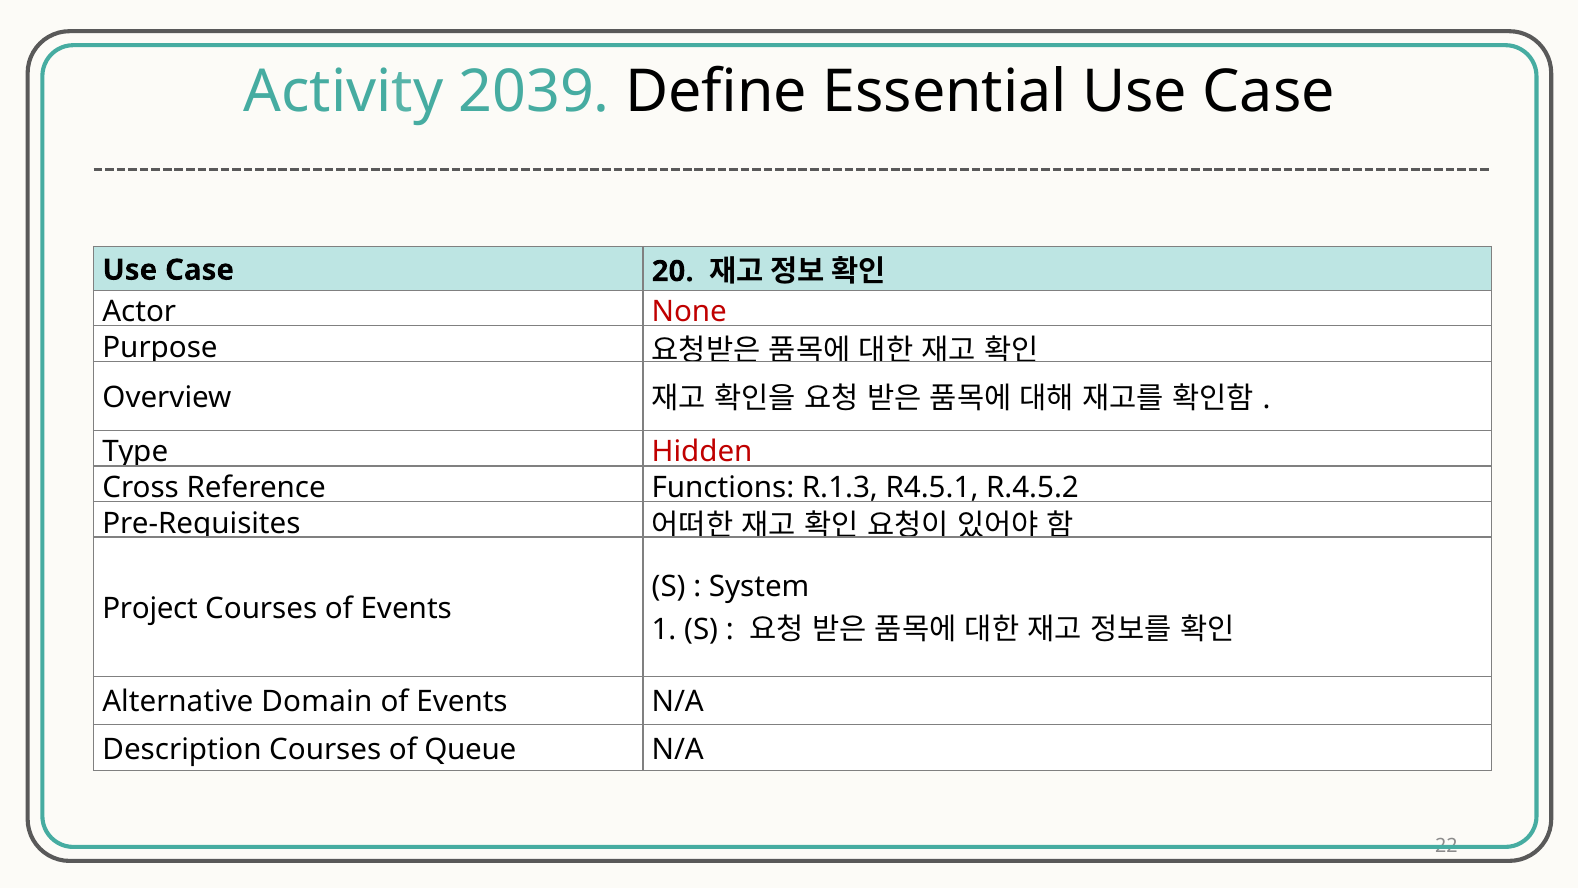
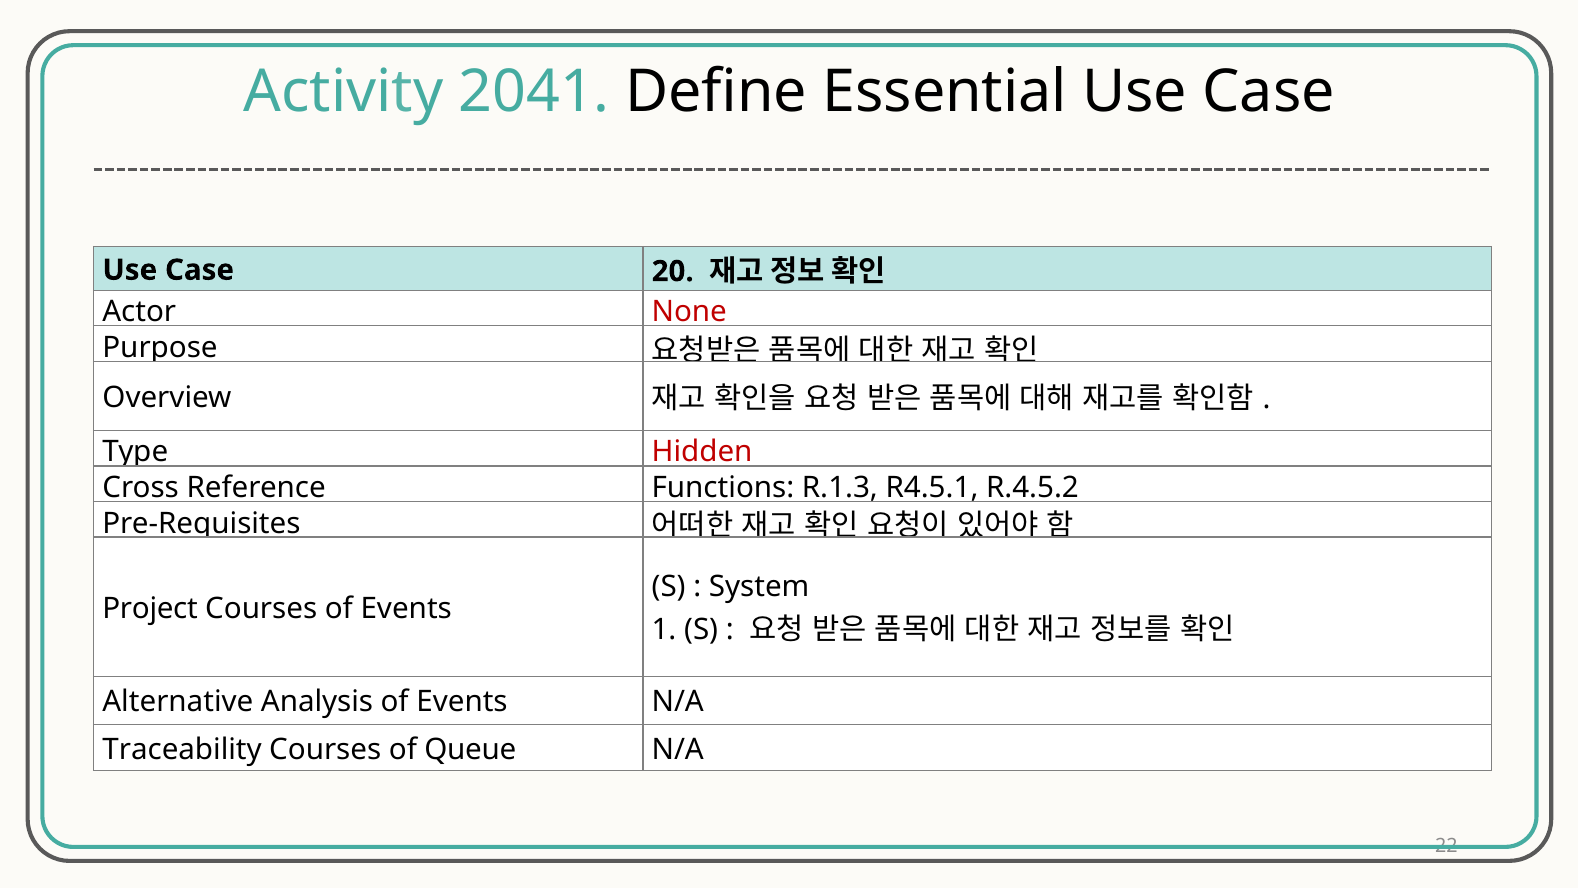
2039: 2039 -> 2041 (534, 92)
Domain: Domain -> Analysis (317, 702)
Description: Description -> Traceability (182, 749)
